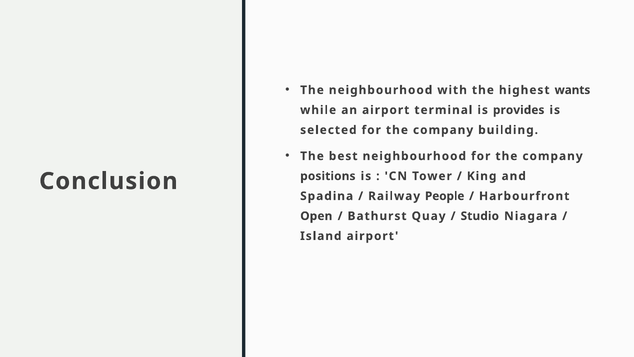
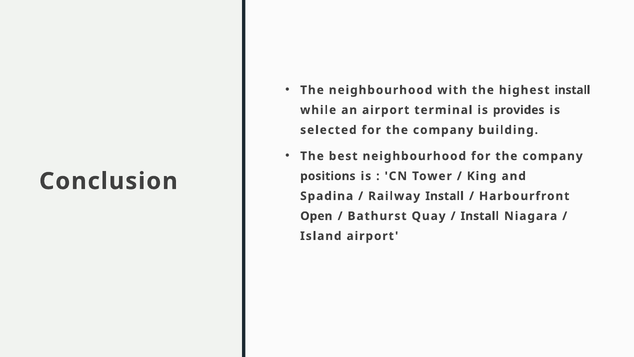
highest wants: wants -> install (572, 90)
Railway People: People -> Install (445, 196)
Studio: Studio -> Install (480, 216)
